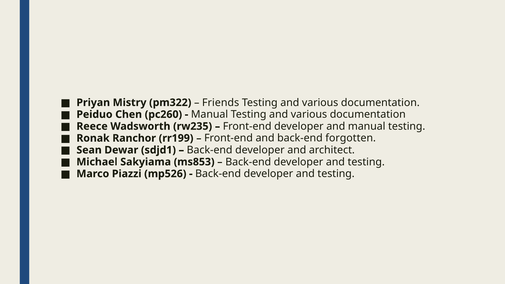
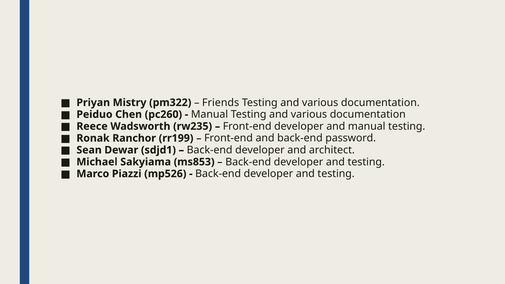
forgotten: forgotten -> password (351, 138)
